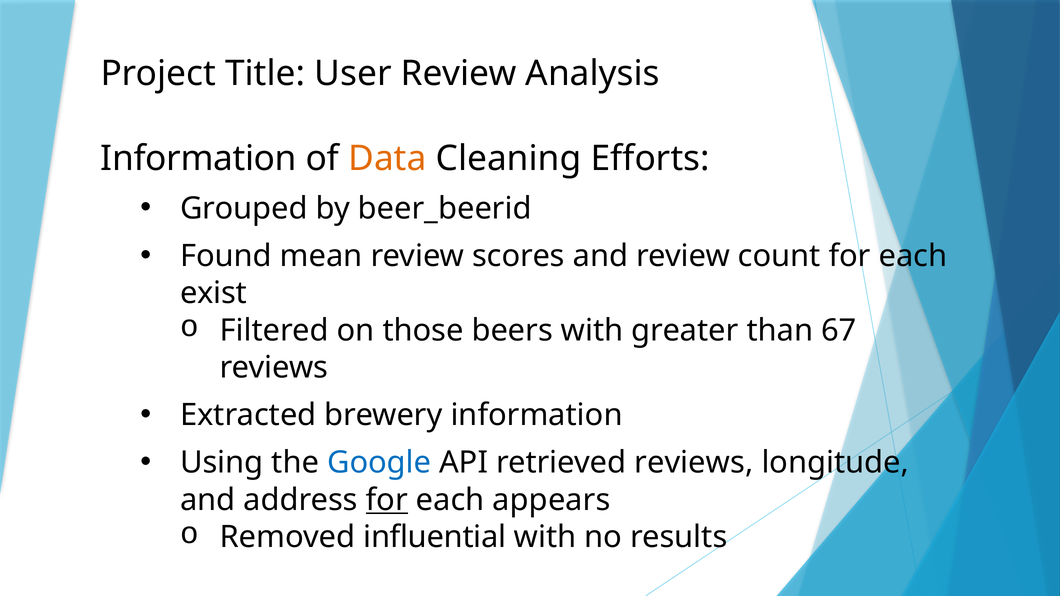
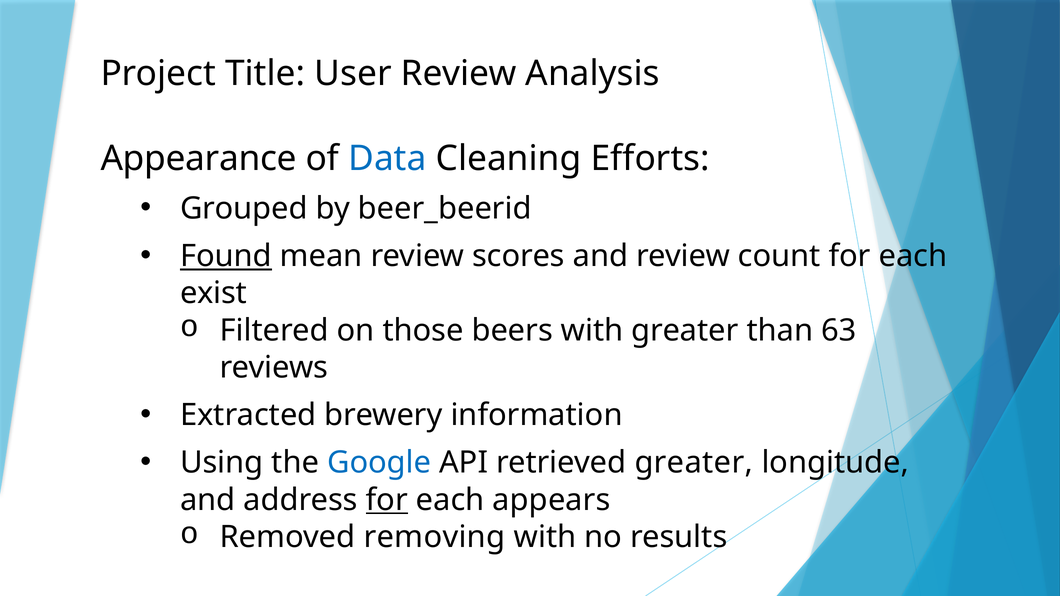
Information: Information -> Appearance (199, 158)
Data colour: orange -> blue (387, 158)
Found underline: none -> present (226, 256)
67: 67 -> 63 (839, 330)
retrieved reviews: reviews -> greater (694, 463)
influential: influential -> removing (434, 537)
